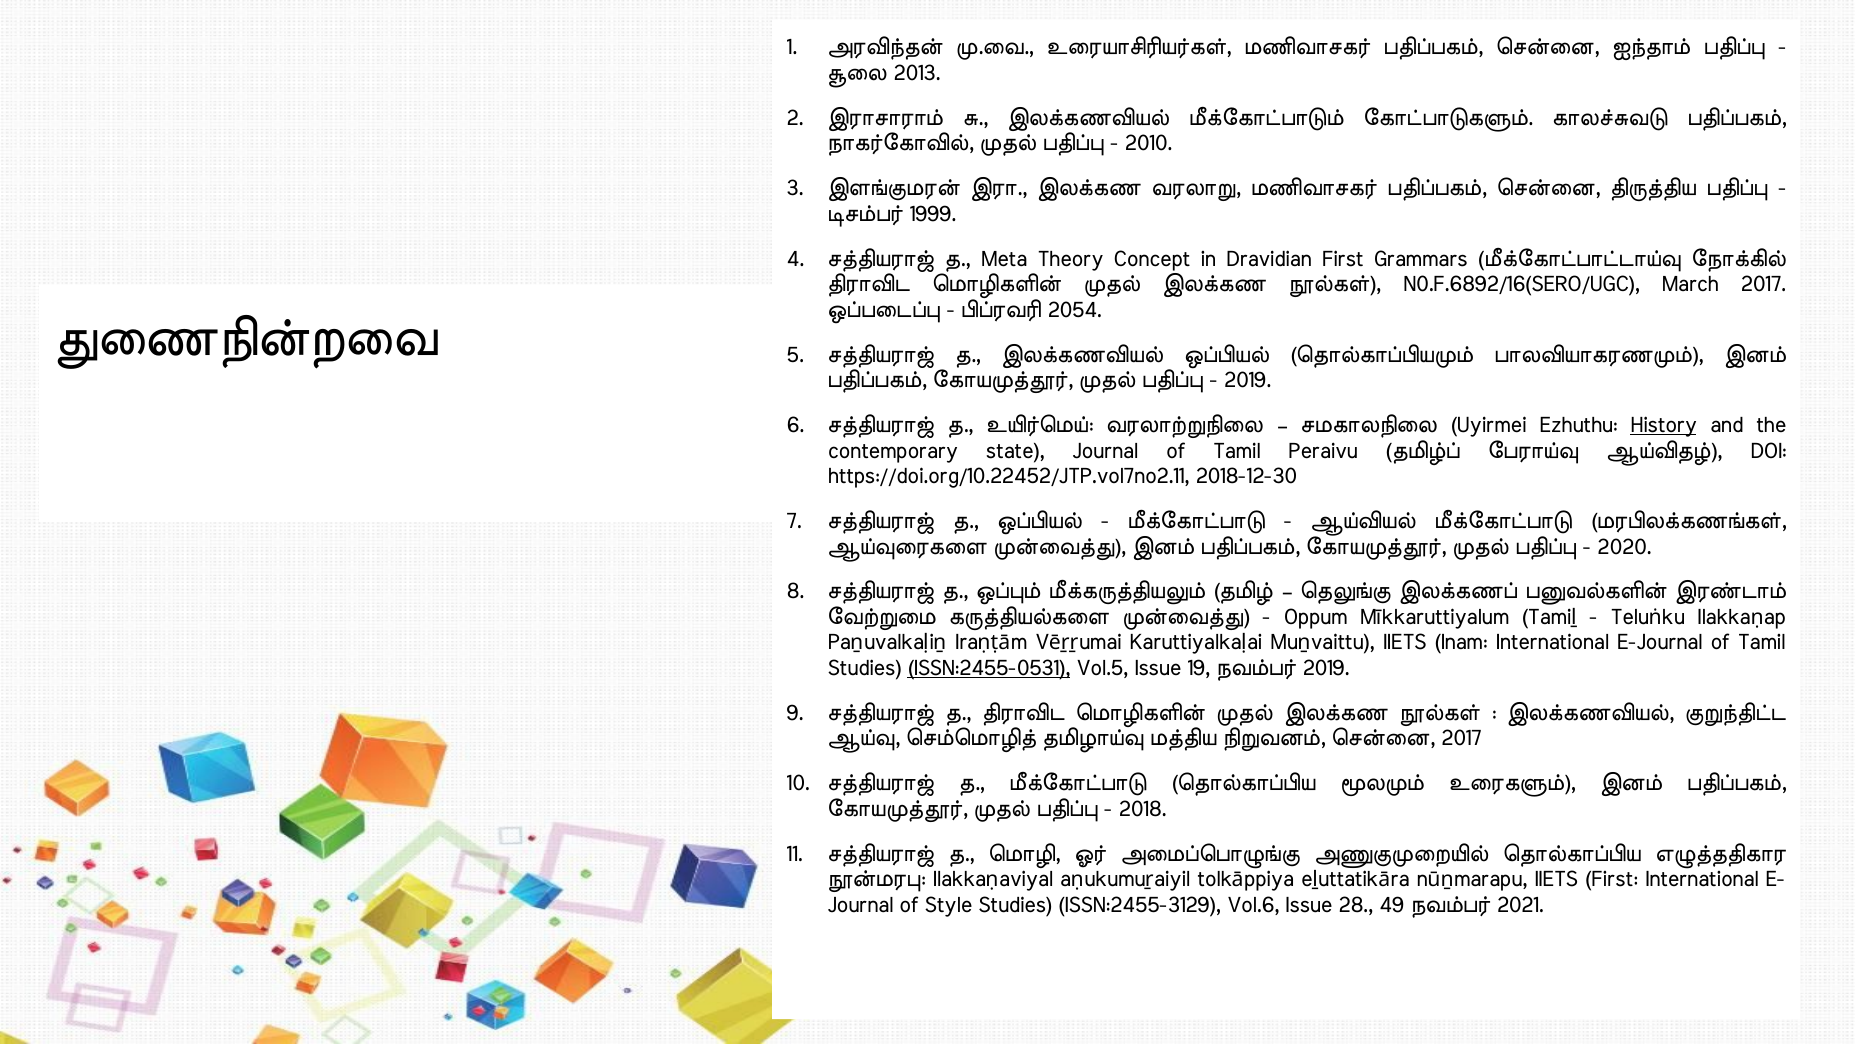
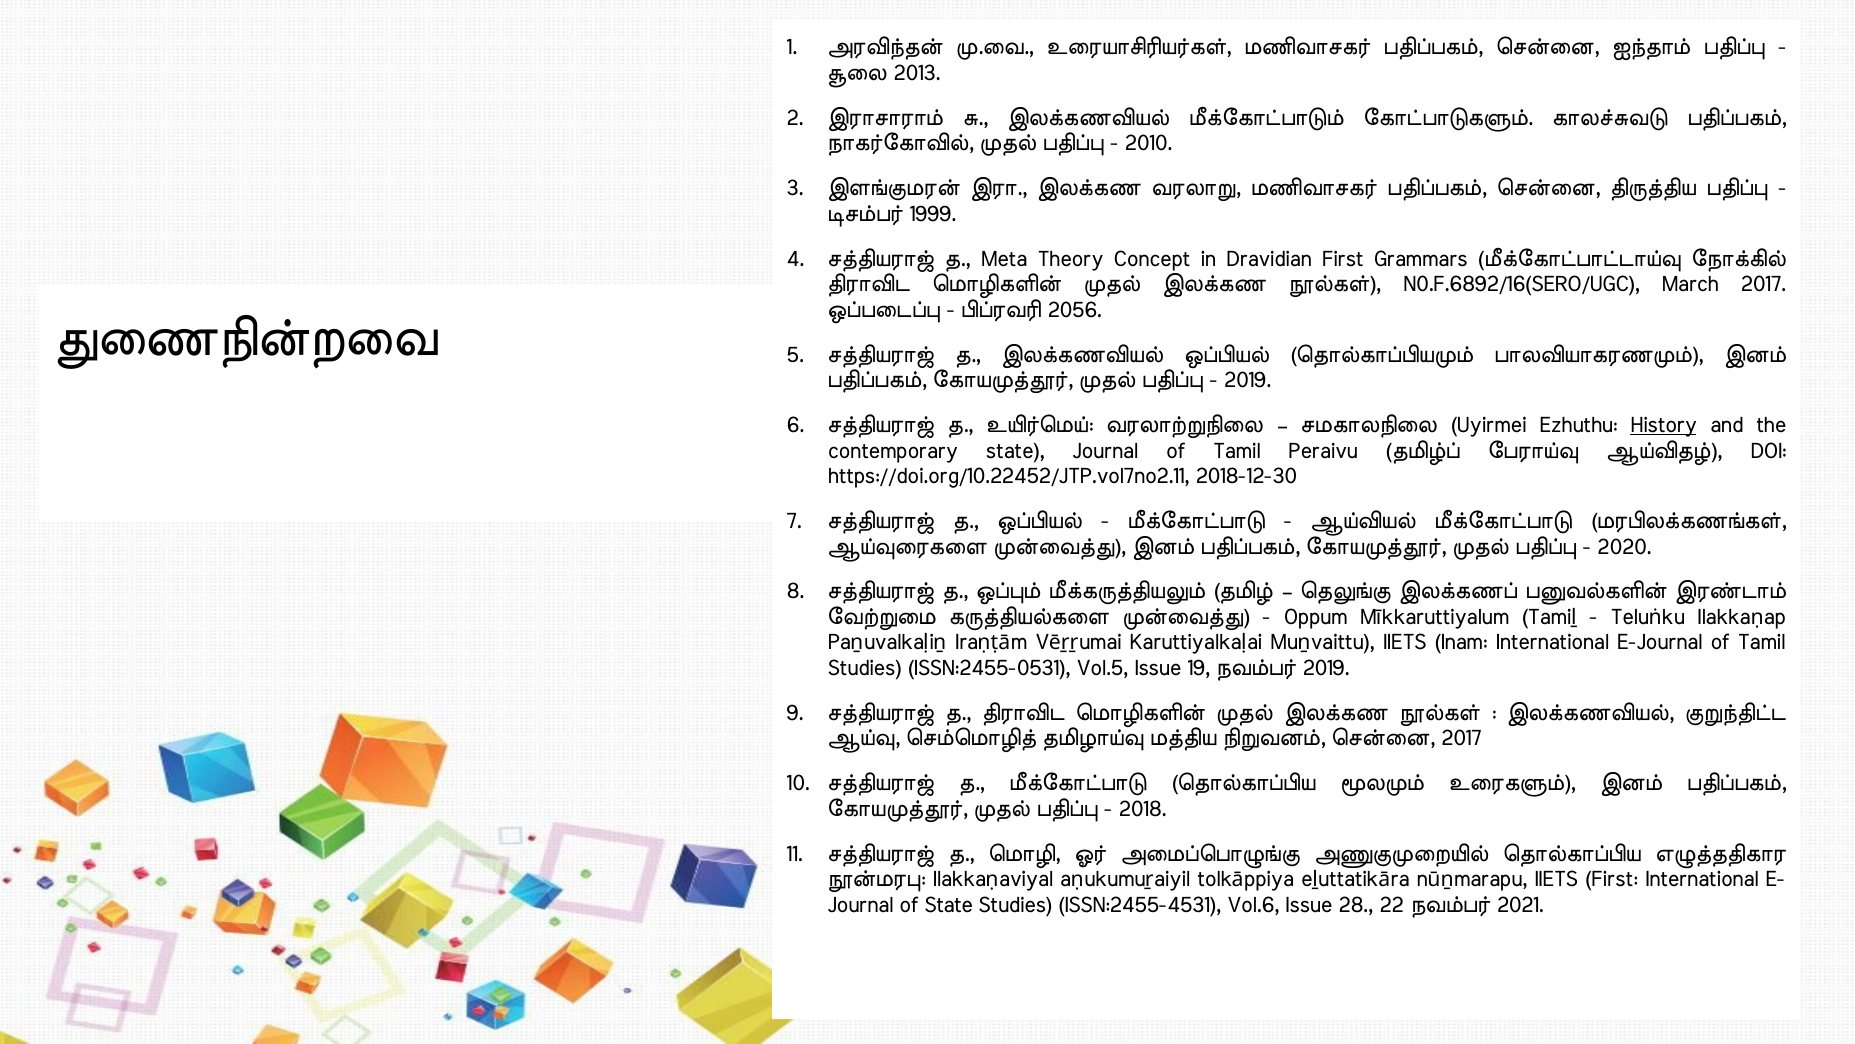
2054: 2054 -> 2056 (1074, 310)
ISSN:2455-0531 underline: present -> none (988, 668)
of Style: Style -> State (948, 905)
ISSN:2455-3129: ISSN:2455-3129 -> ISSN:2455-4531 (1139, 905)
49: 49 -> 22 (1391, 905)
